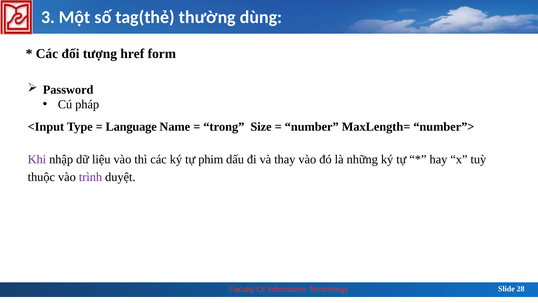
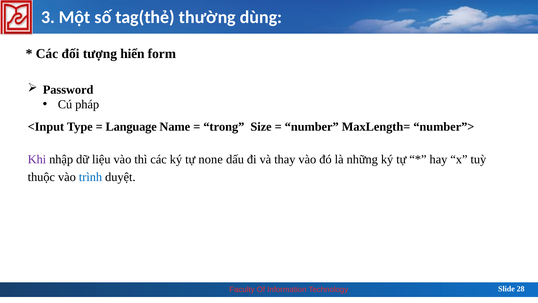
href: href -> hiển (132, 54)
phim: phim -> none (211, 159)
trình colour: purple -> blue (91, 177)
